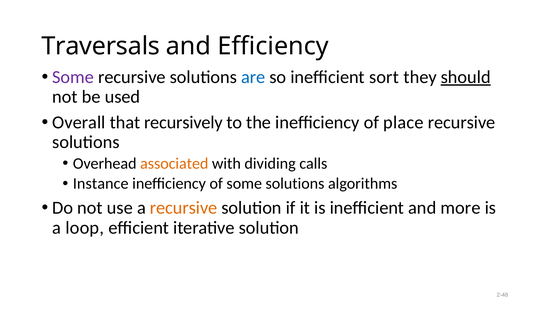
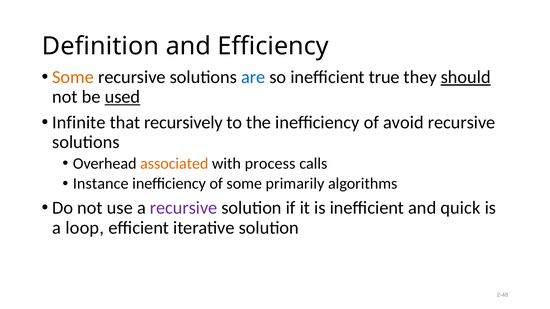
Traversals: Traversals -> Definition (101, 46)
Some colour: purple -> orange (73, 77)
sort: sort -> true (384, 77)
used underline: none -> present (122, 97)
Overall: Overall -> Infinite (79, 123)
place: place -> avoid (403, 123)
dividing: dividing -> process (270, 164)
some solutions: solutions -> primarily (295, 184)
recursive colour: orange -> purple (184, 208)
more: more -> quick (460, 208)
